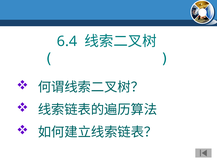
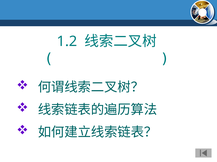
6.4: 6.4 -> 1.2 (67, 42)
